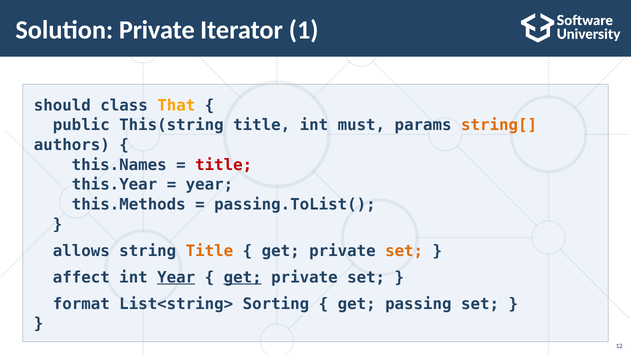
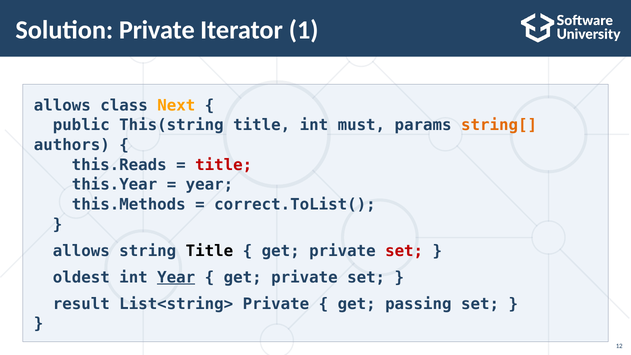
should: should -> allows (62, 105)
That: That -> Next (176, 105)
this.Names: this.Names -> this.Reads (119, 165)
passing.ToList(: passing.ToList( -> correct.ToList( (295, 205)
Title colour: orange -> black (209, 251)
set colour: orange -> red (404, 251)
affect: affect -> oldest (81, 277)
get underline: present -> none (243, 277)
format: format -> result (81, 304)
List<string> Sorting: Sorting -> Private (276, 304)
